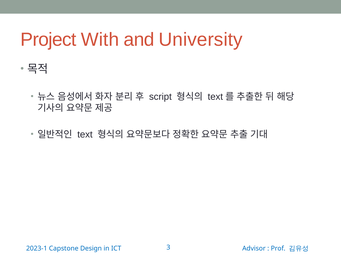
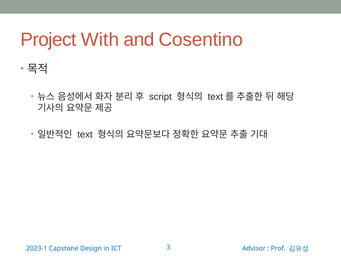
University: University -> Cosentino (201, 40)
